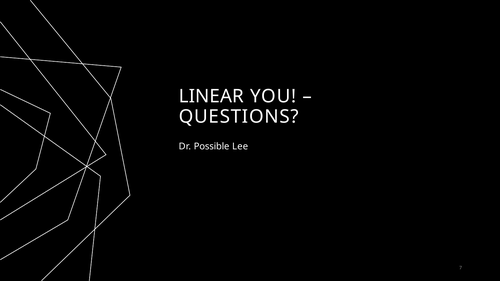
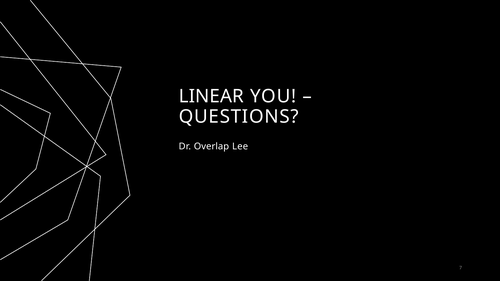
Possible: Possible -> Overlap (211, 147)
